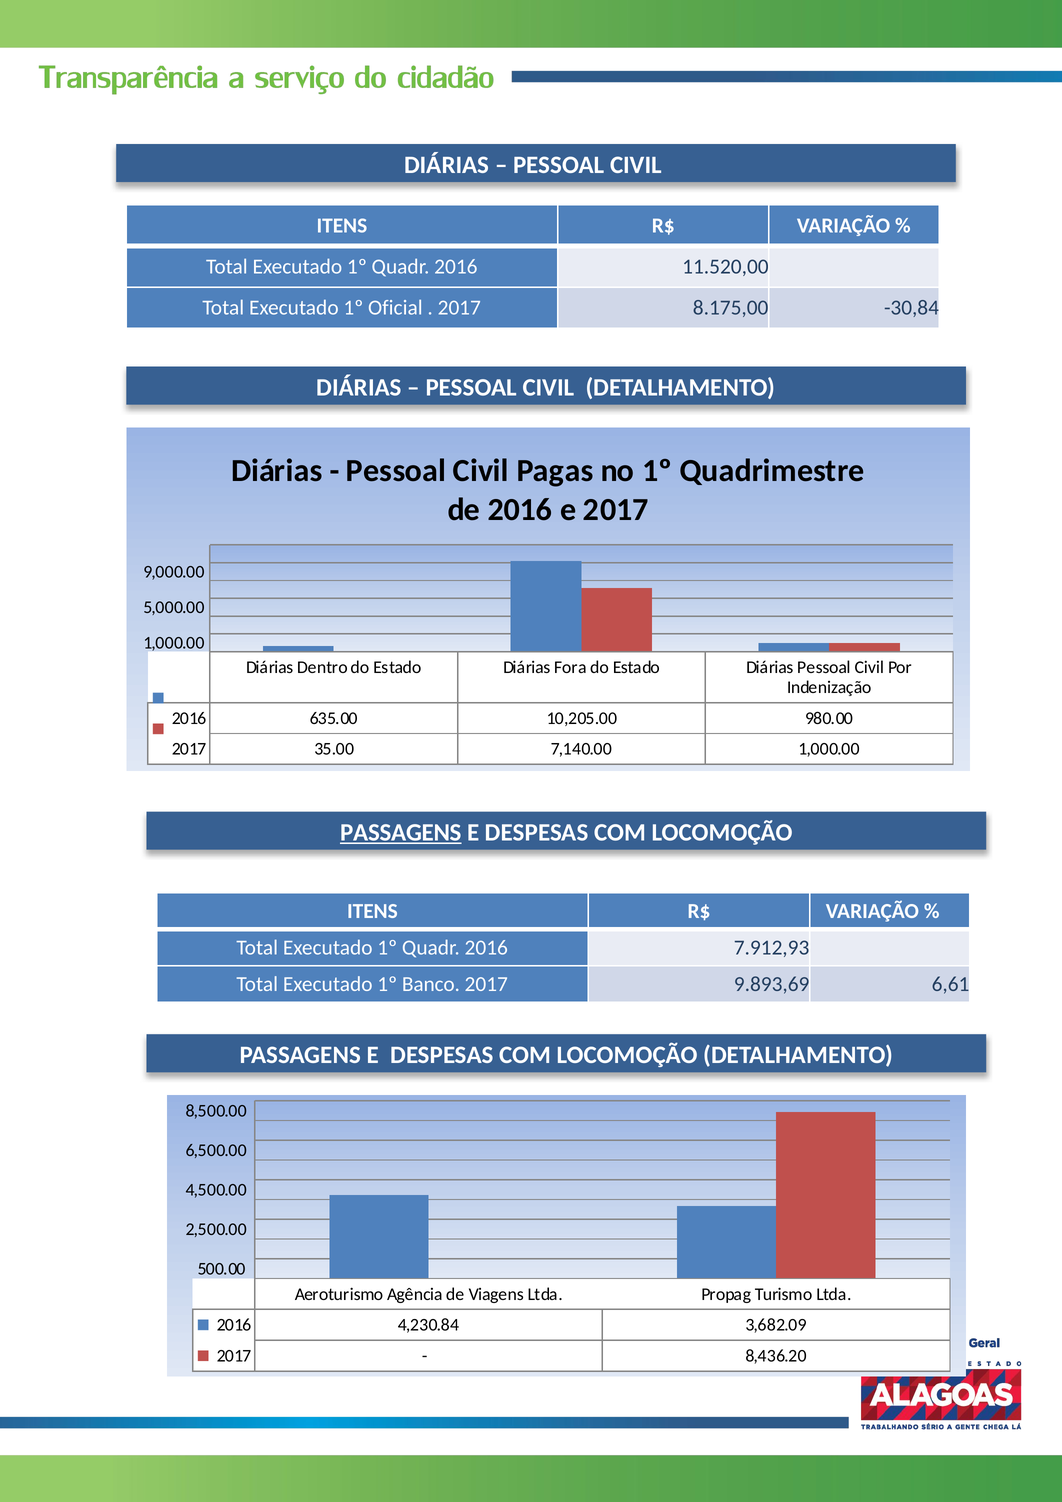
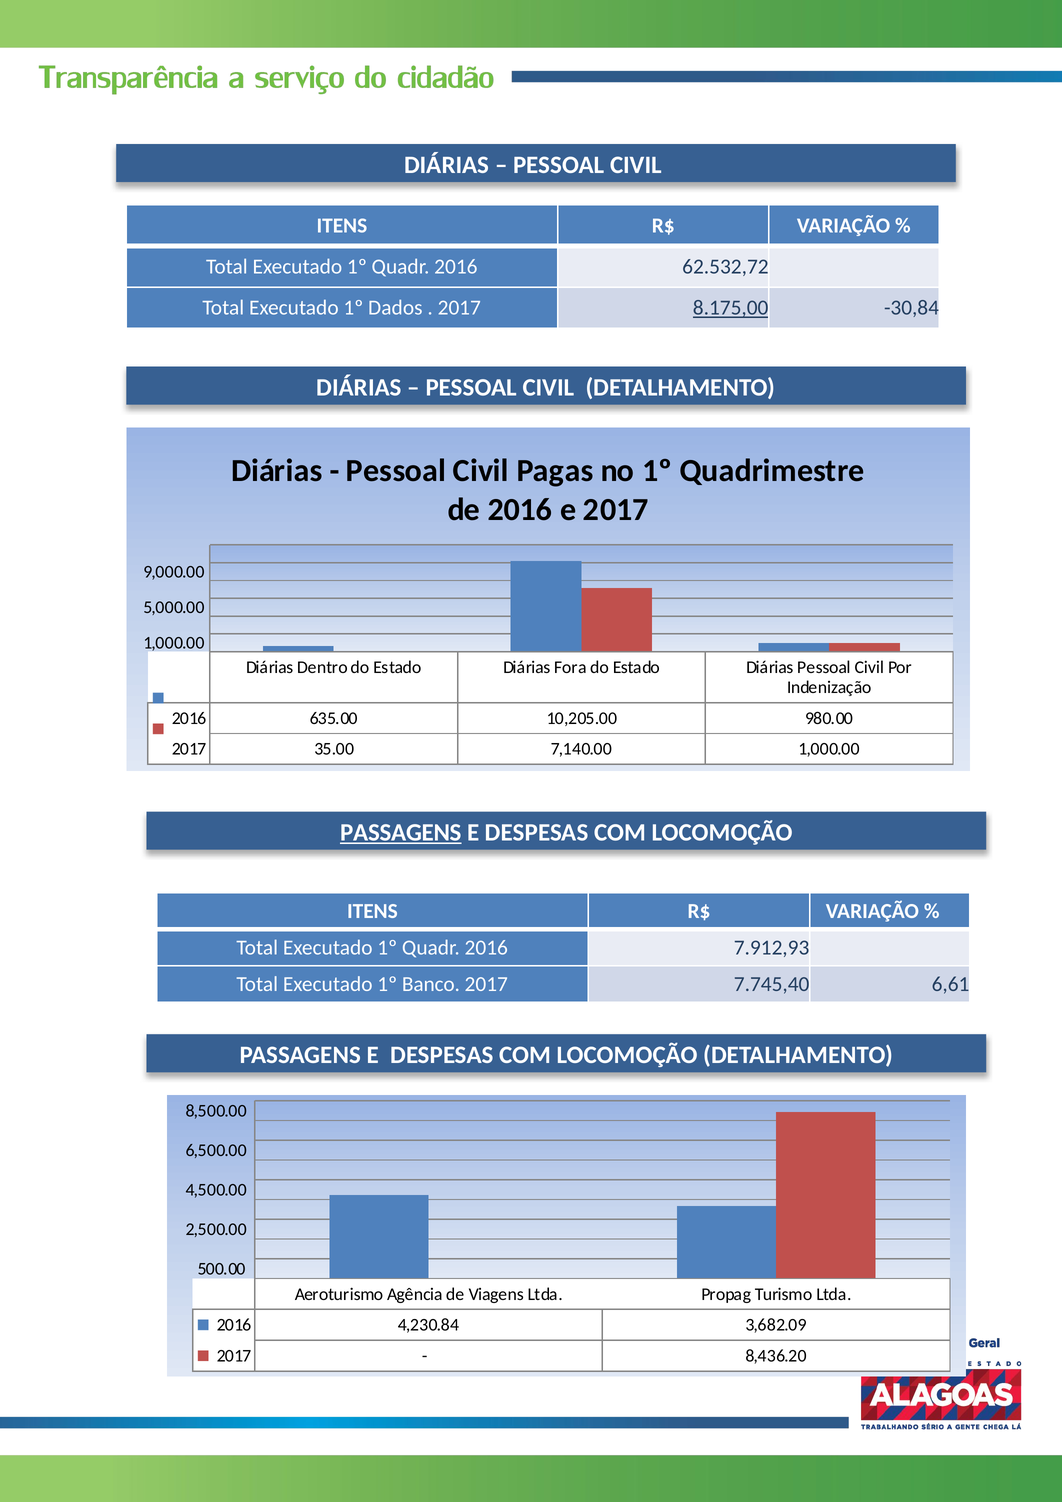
11.520,00: 11.520,00 -> 62.532,72 (725, 267)
Oficial: Oficial -> Dados (395, 308)
8.175,00 underline: none -> present (731, 308)
9.893,69: 9.893,69 -> 7.745,40 (772, 984)
